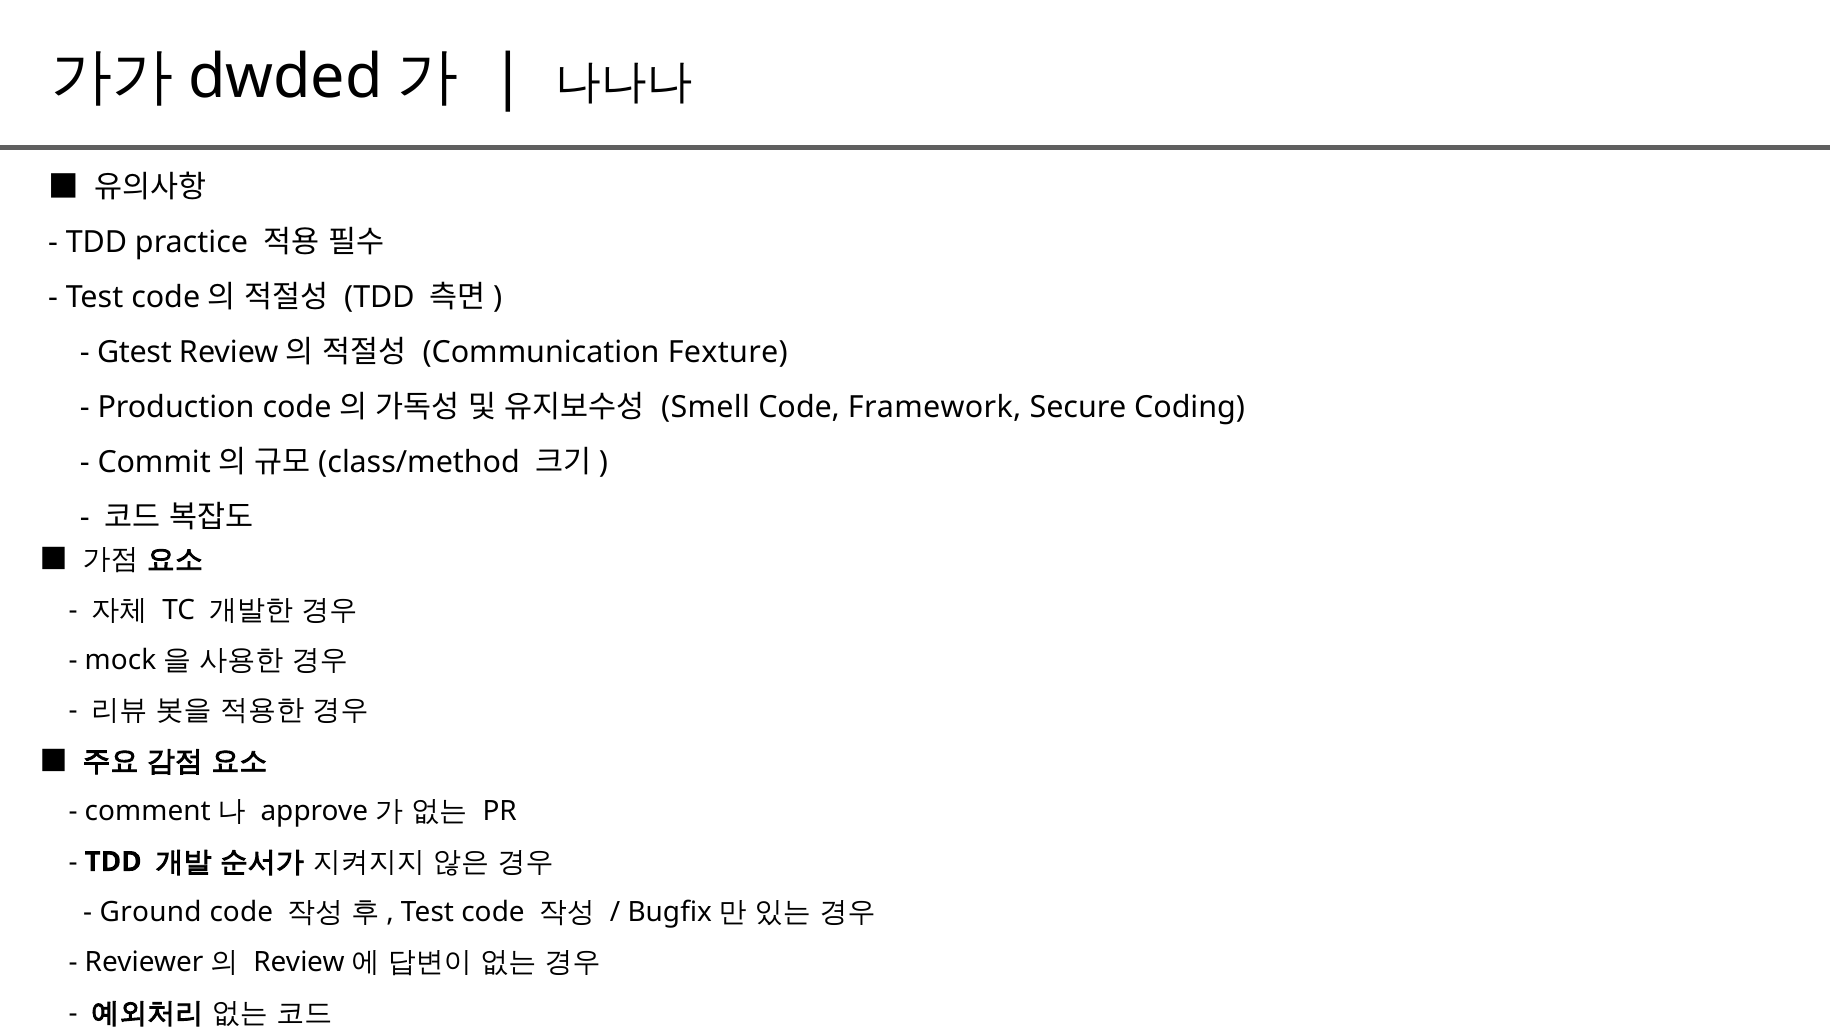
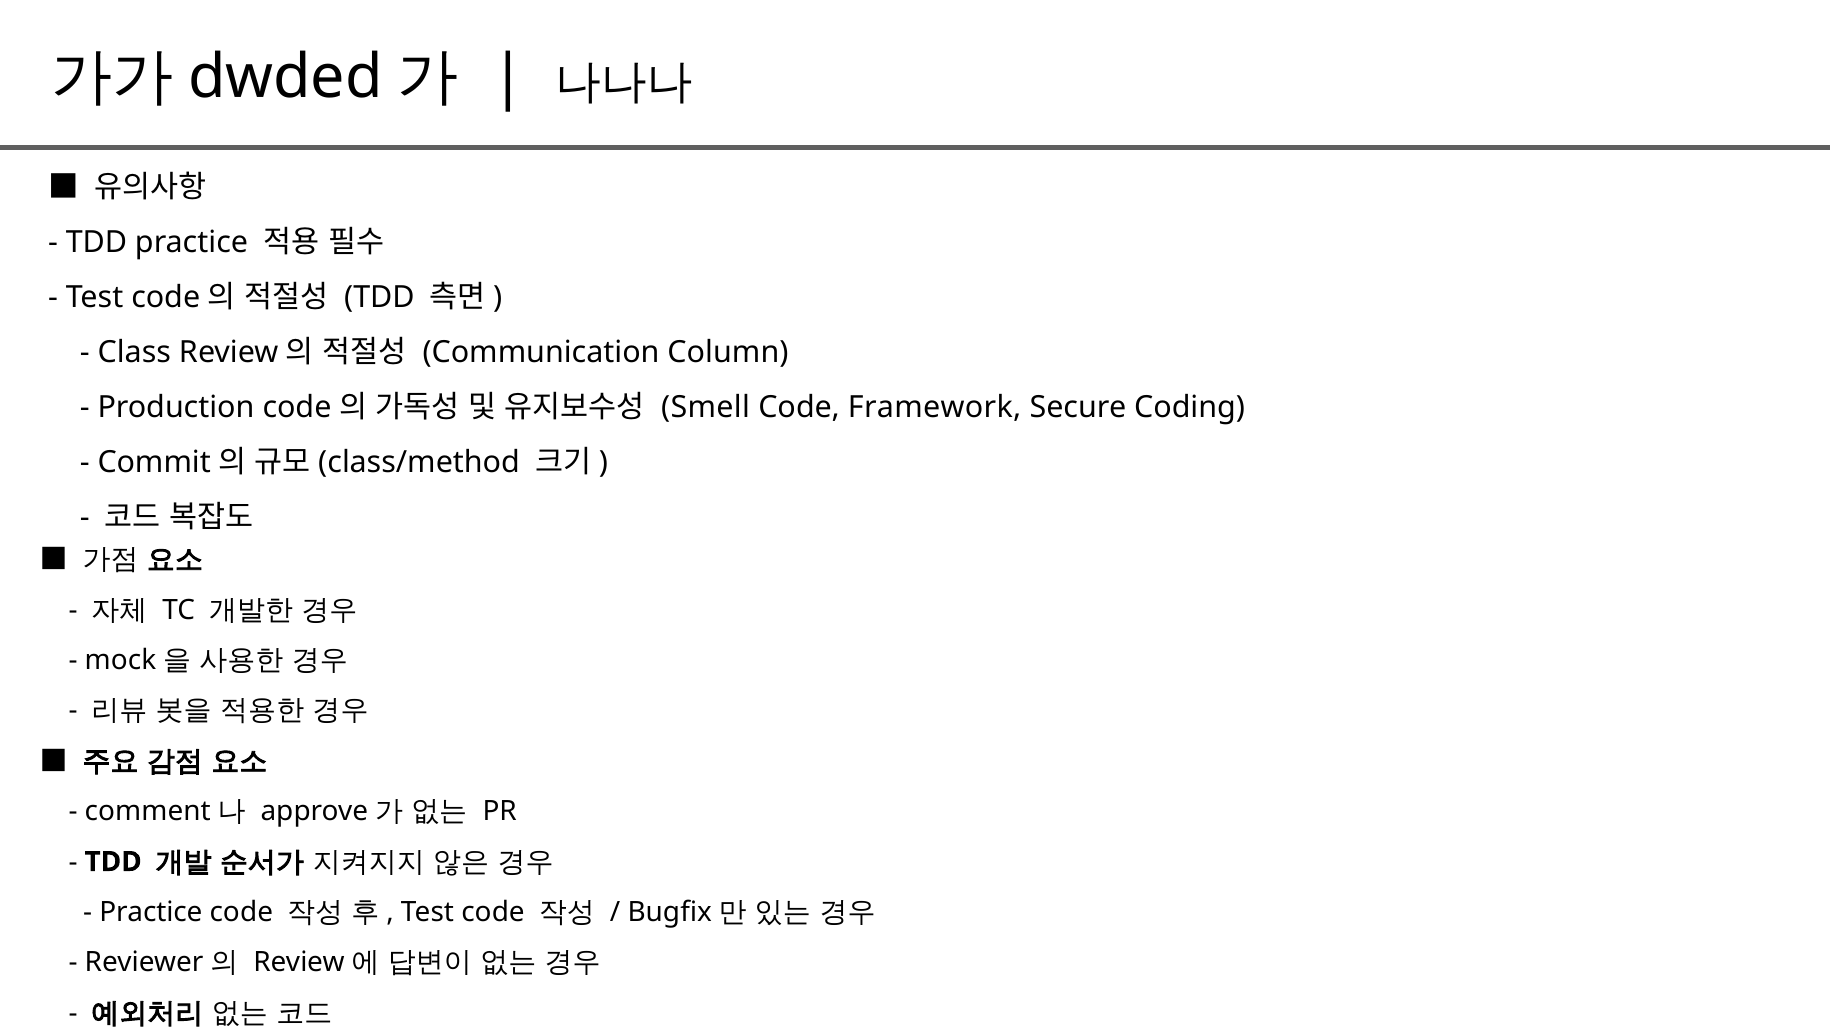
Gtest: Gtest -> Class (134, 352)
Fexture: Fexture -> Column (728, 352)
Ground: Ground -> Practice (151, 912)
